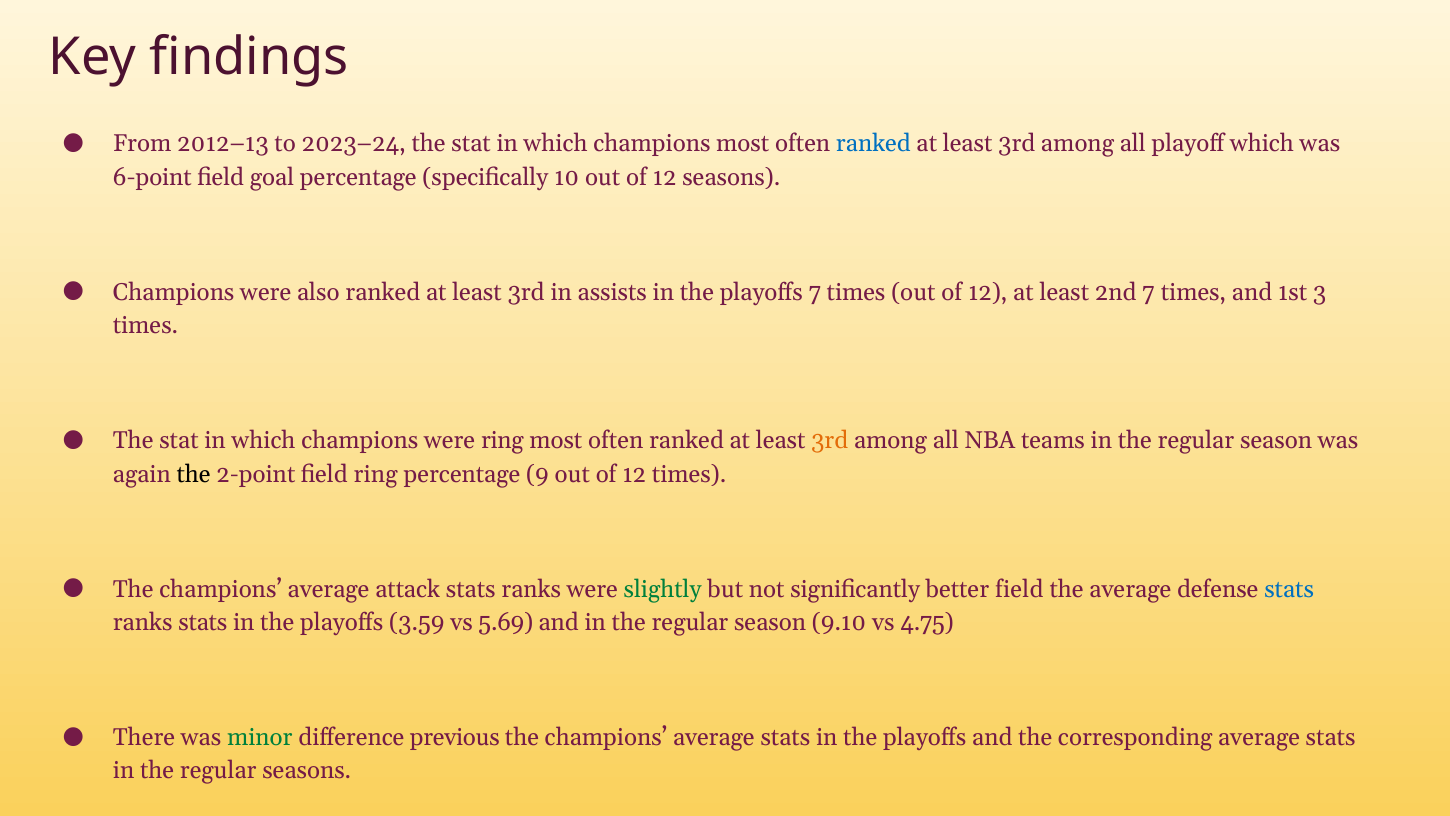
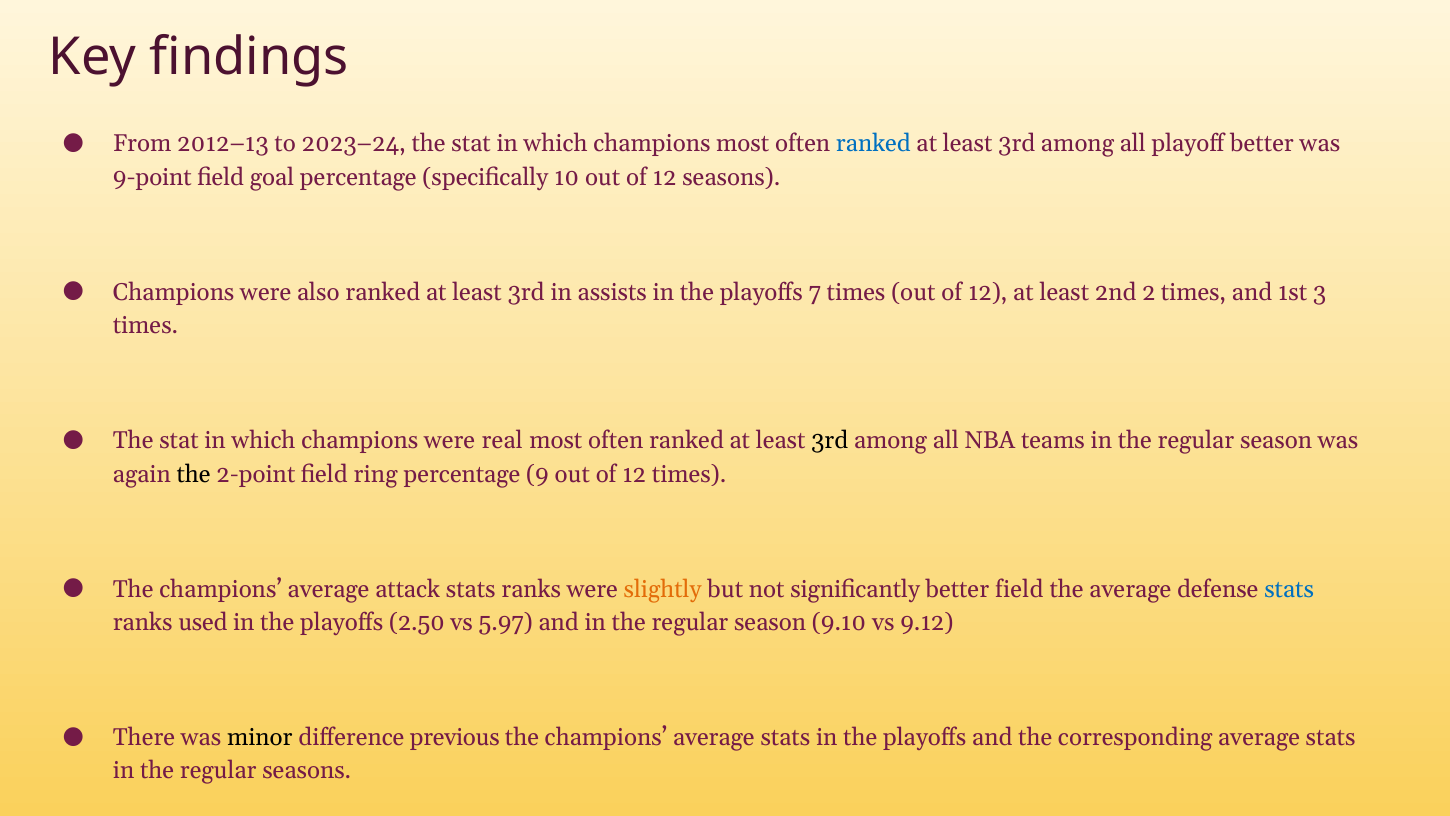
playoff which: which -> better (1262, 144)
6-point: 6-point -> 9-point (152, 177)
2nd 7: 7 -> 2 (1149, 292)
were ring: ring -> real (502, 441)
3rd colour: orange -> black (830, 441)
slightly colour: green -> orange (663, 589)
ranks stats: stats -> used (203, 622)
3.59: 3.59 -> 2.50 (417, 622)
5.69: 5.69 -> 5.97 (506, 622)
4.75: 4.75 -> 9.12 (927, 622)
minor colour: green -> black (260, 737)
